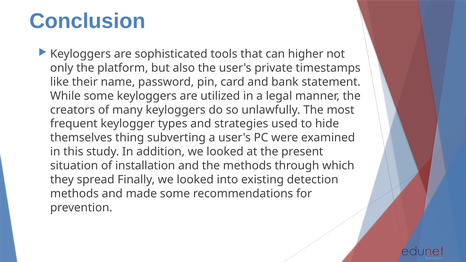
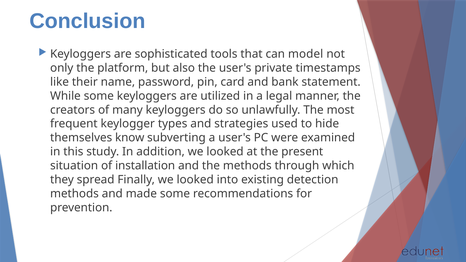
higher: higher -> model (306, 54)
thing: thing -> know (130, 138)
